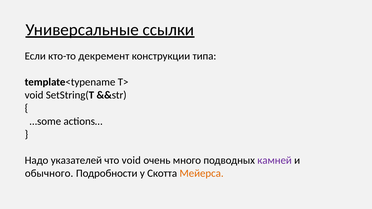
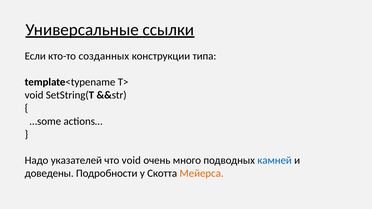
декремент: декремент -> созданных (104, 56)
камней colour: purple -> blue (275, 160)
обычного: обычного -> доведены (49, 173)
